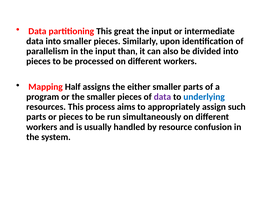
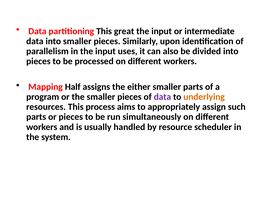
than: than -> uses (128, 51)
underlying colour: blue -> orange (204, 97)
confusion: confusion -> scheduler (213, 127)
